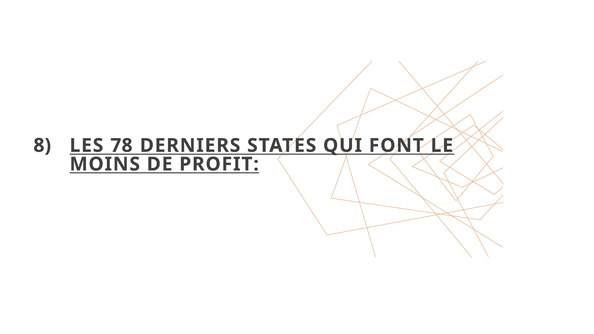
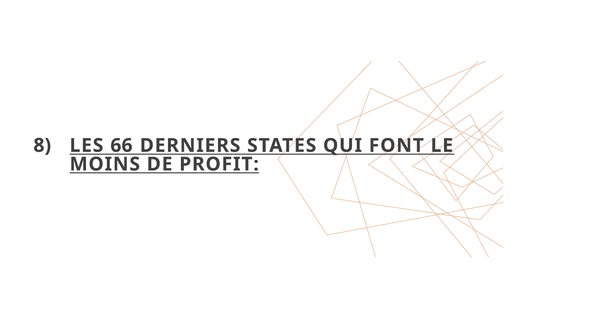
78: 78 -> 66 (121, 146)
